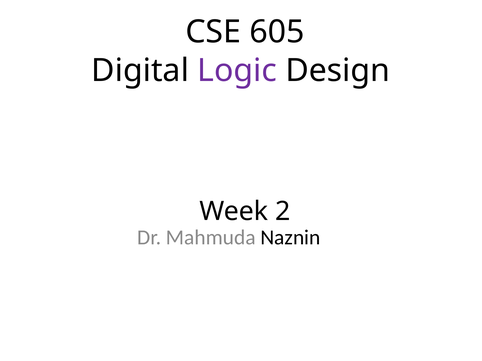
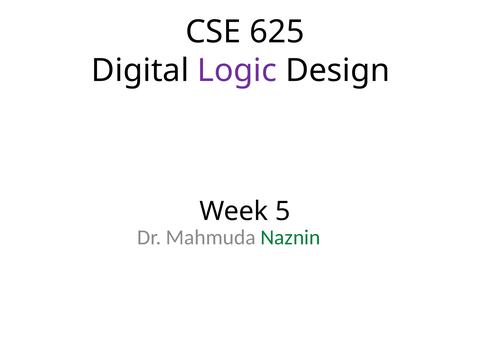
605: 605 -> 625 (277, 32)
2: 2 -> 5 (283, 211)
Naznin colour: black -> green (290, 238)
